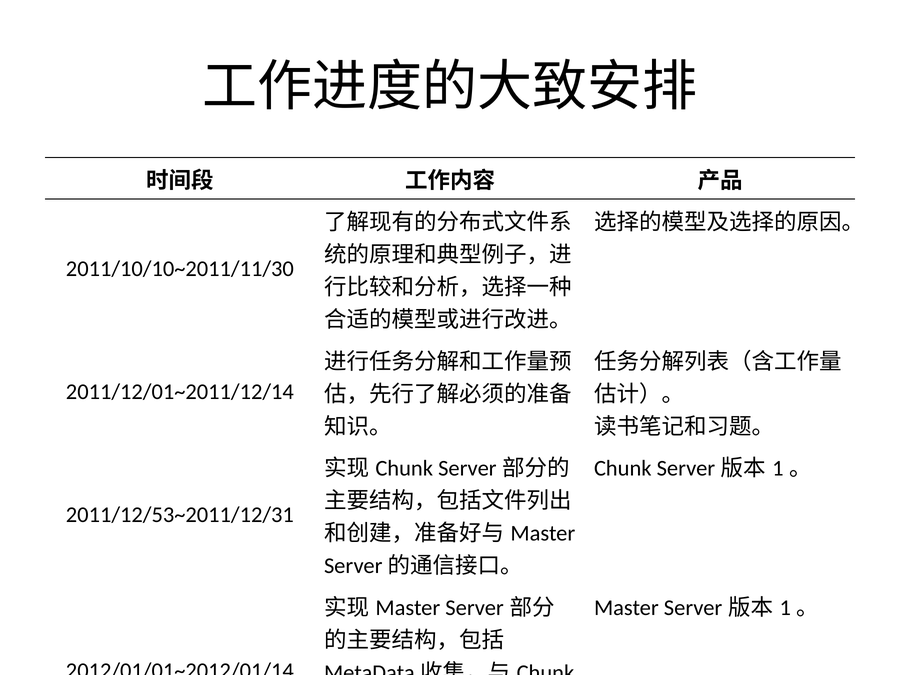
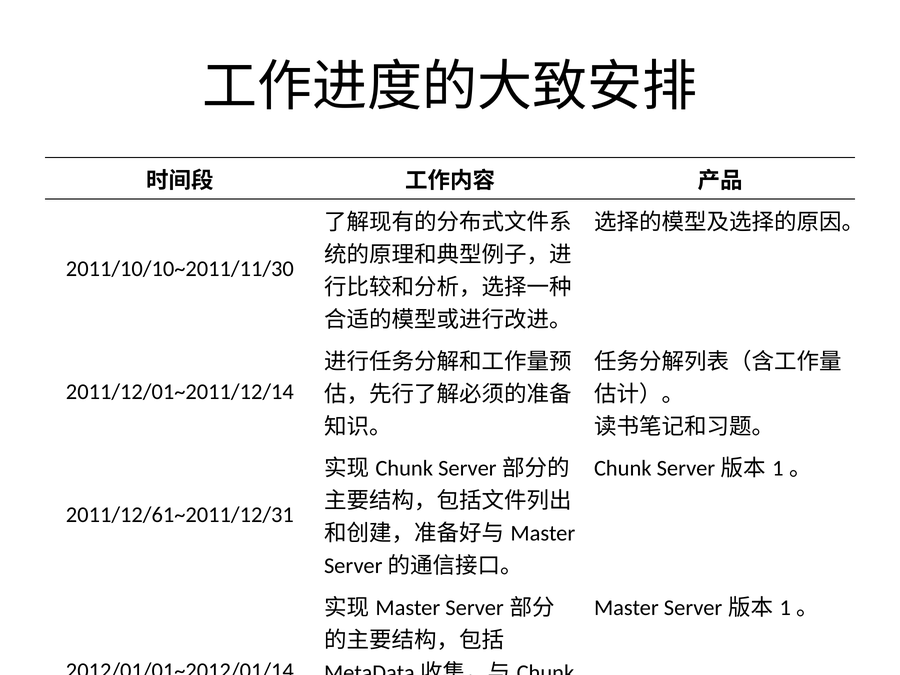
2011/12/53~2011/12/31: 2011/12/53~2011/12/31 -> 2011/12/61~2011/12/31 (180, 515)
